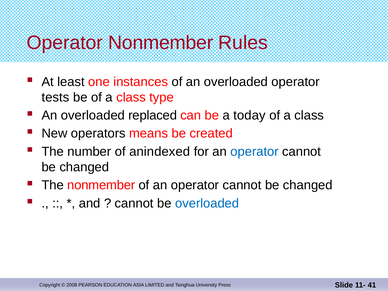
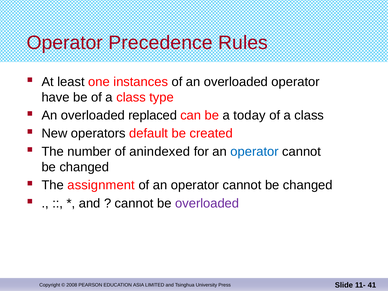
Operator Nonmember: Nonmember -> Precedence (161, 43)
tests: tests -> have (56, 97)
means: means -> default (149, 133)
The nonmember: nonmember -> assignment (101, 185)
overloaded colour: blue -> purple (207, 203)
